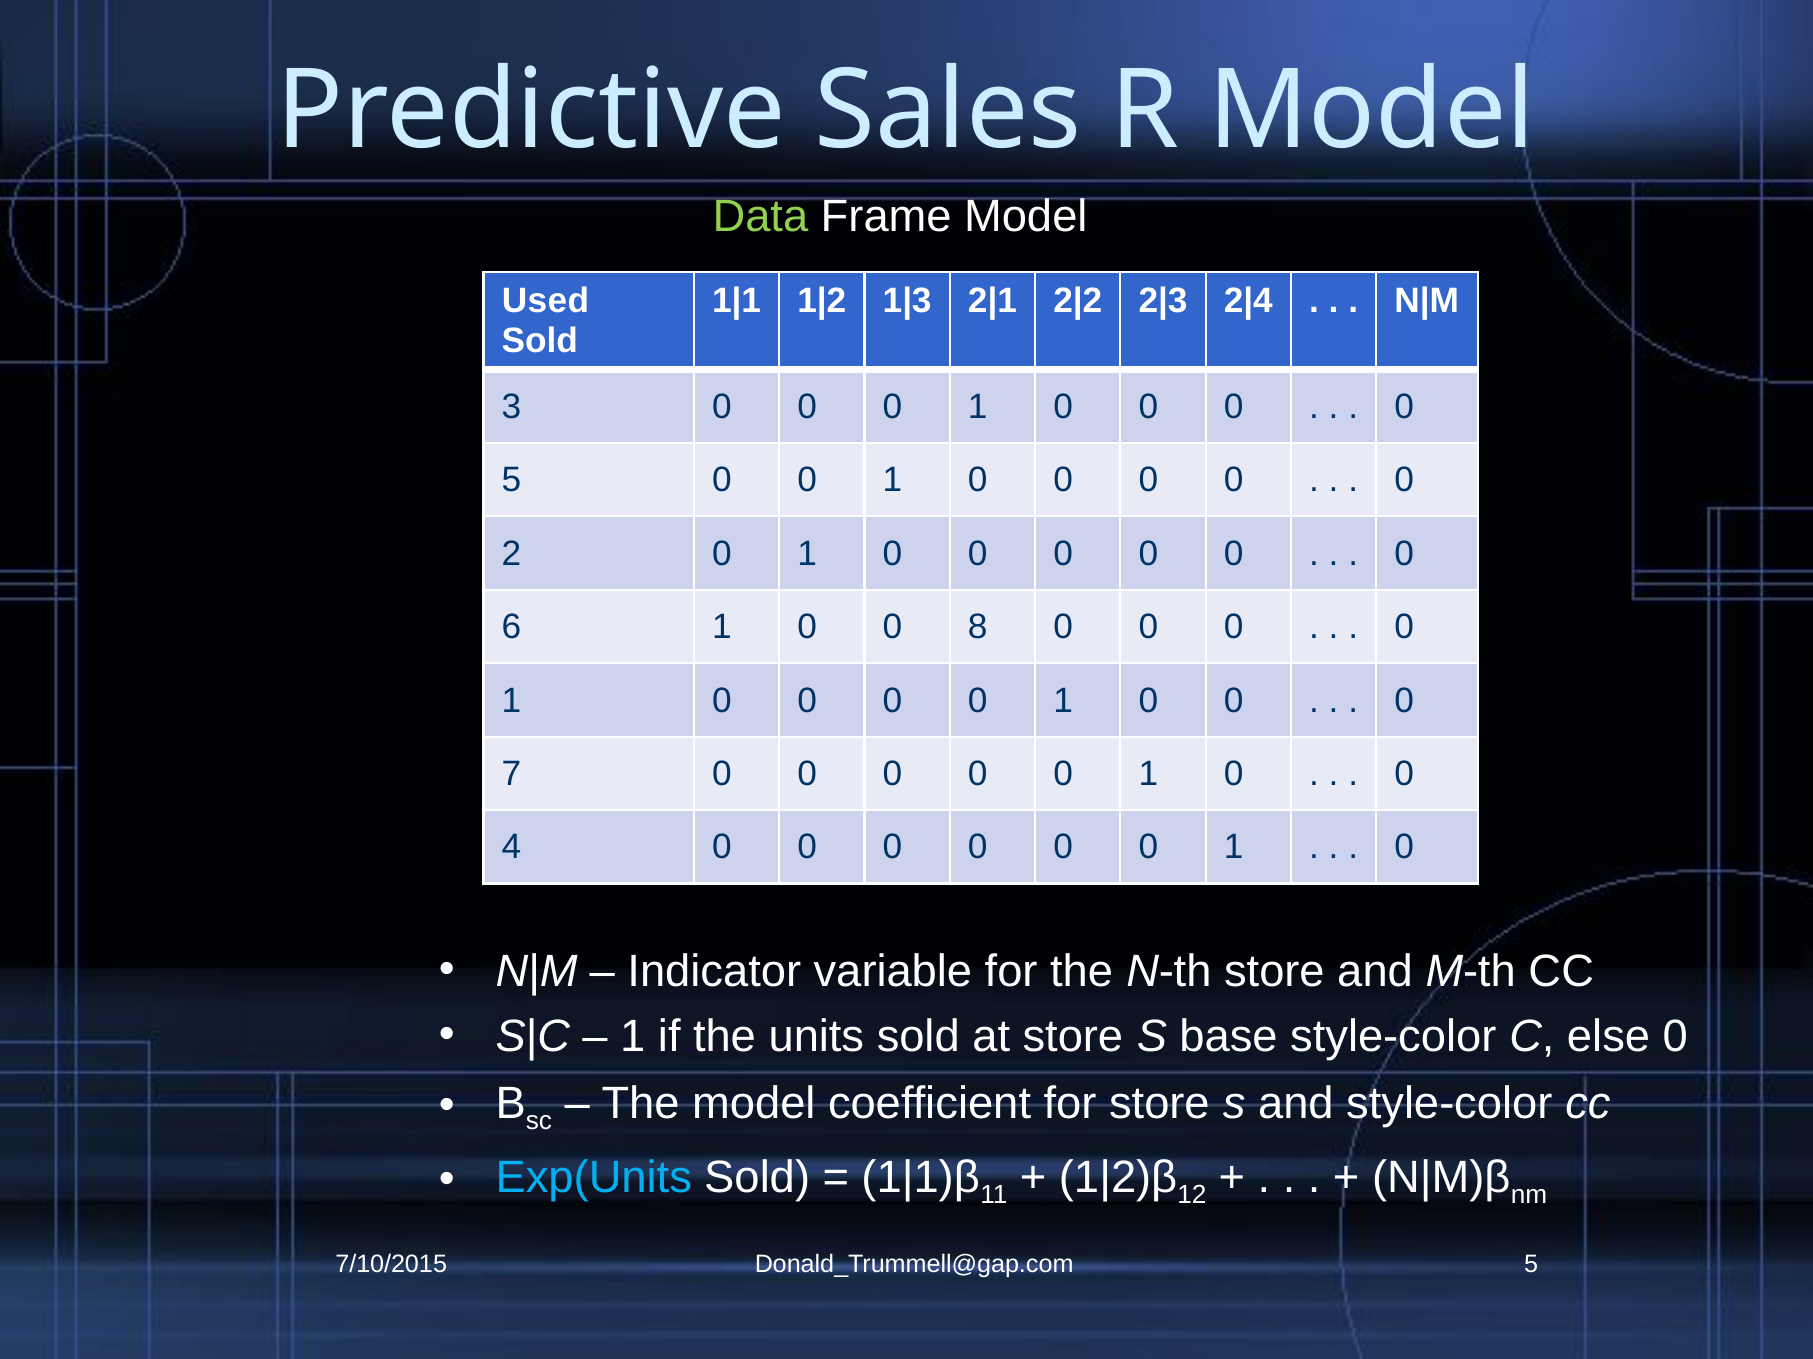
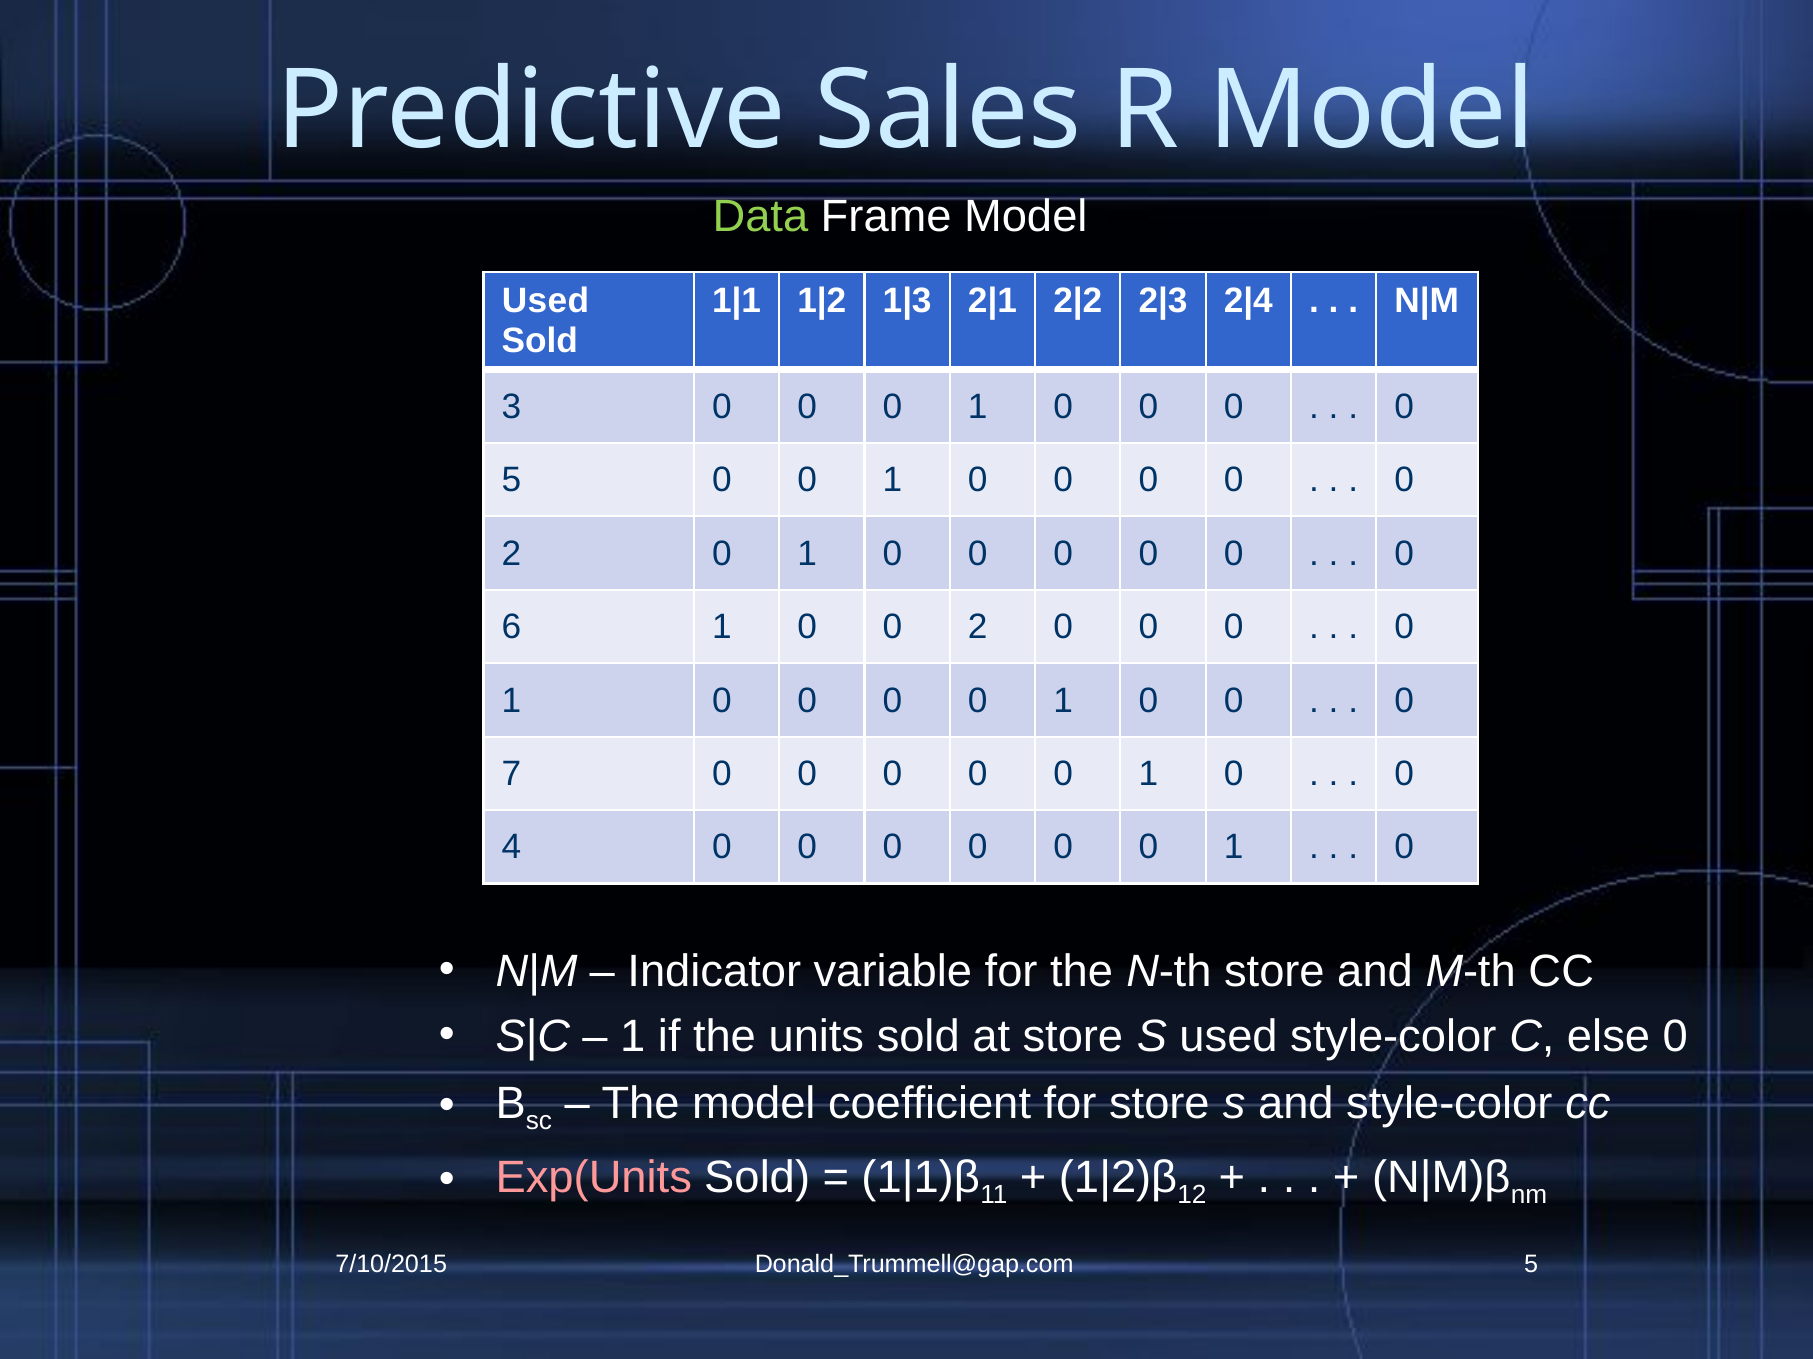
0 0 8: 8 -> 2 (978, 627)
S base: base -> used (1229, 1037)
Exp(Units colour: light blue -> pink (594, 1178)
